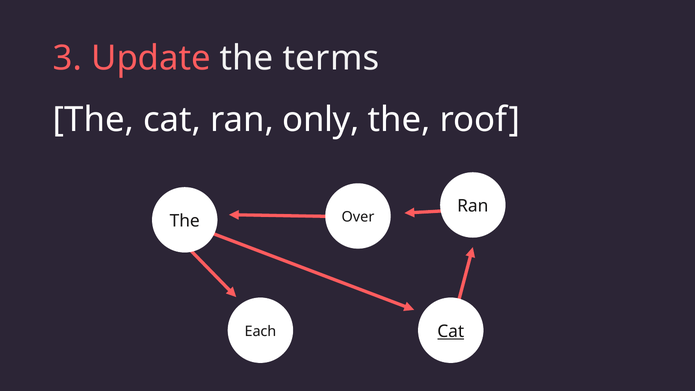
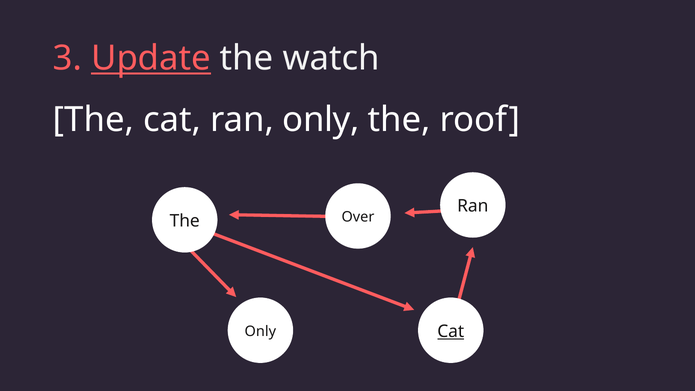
Update underline: none -> present (151, 58)
terms: terms -> watch (331, 58)
Each: Each -> Only (260, 331)
